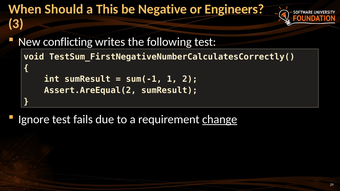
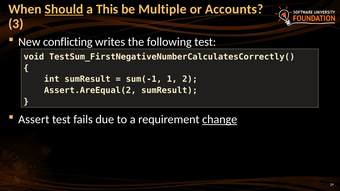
Should underline: none -> present (64, 9)
Negative: Negative -> Multiple (162, 9)
Engineers: Engineers -> Accounts (234, 9)
Ignore: Ignore -> Assert (34, 120)
